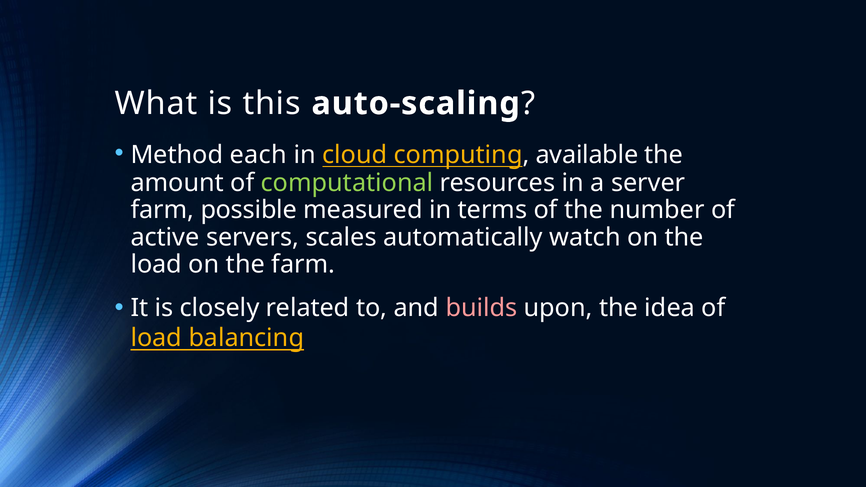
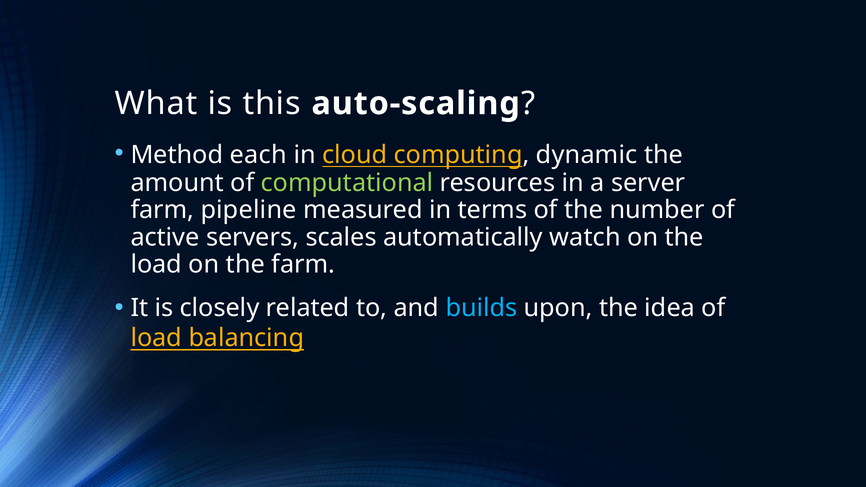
available: available -> dynamic (587, 155)
possible: possible -> pipeline (249, 210)
builds colour: pink -> light blue (481, 308)
